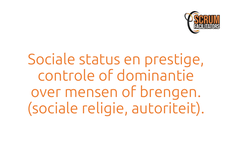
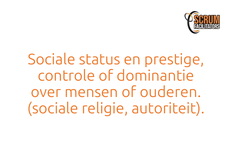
brengen: brengen -> ouderen (170, 92)
